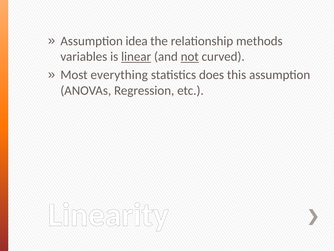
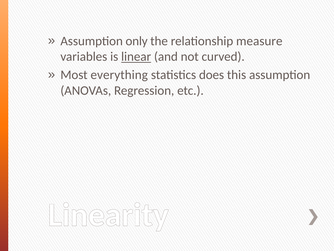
idea: idea -> only (137, 41)
methods: methods -> measure (259, 41)
not underline: present -> none (190, 57)
